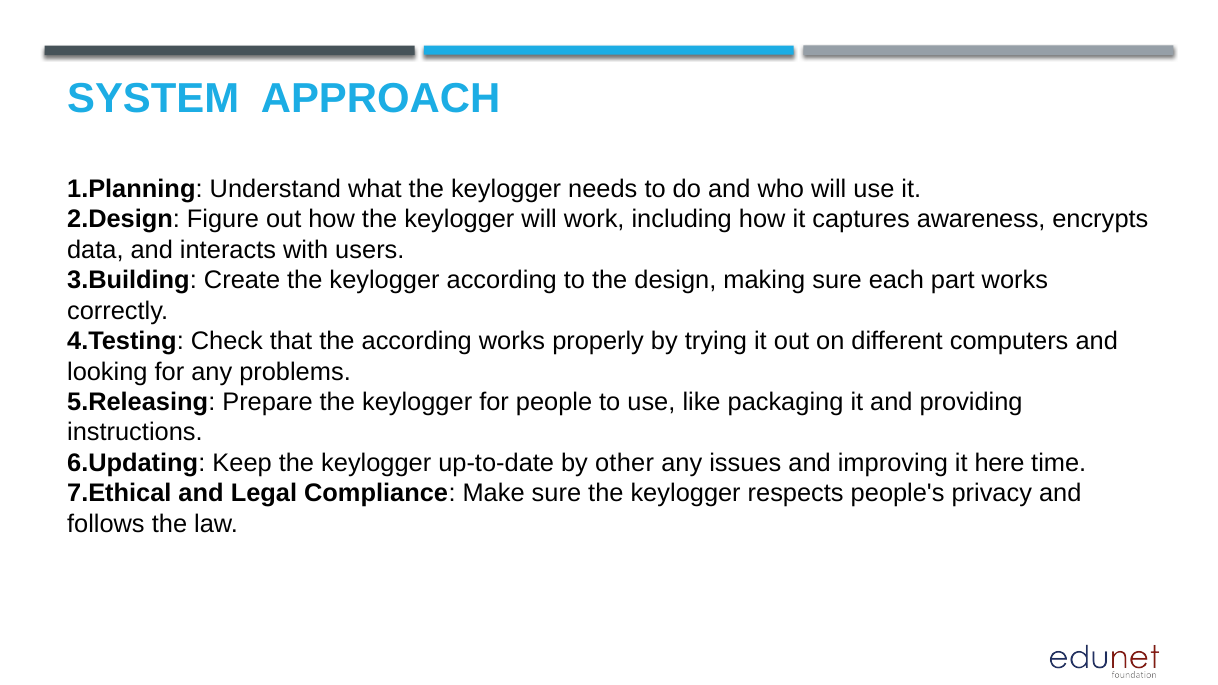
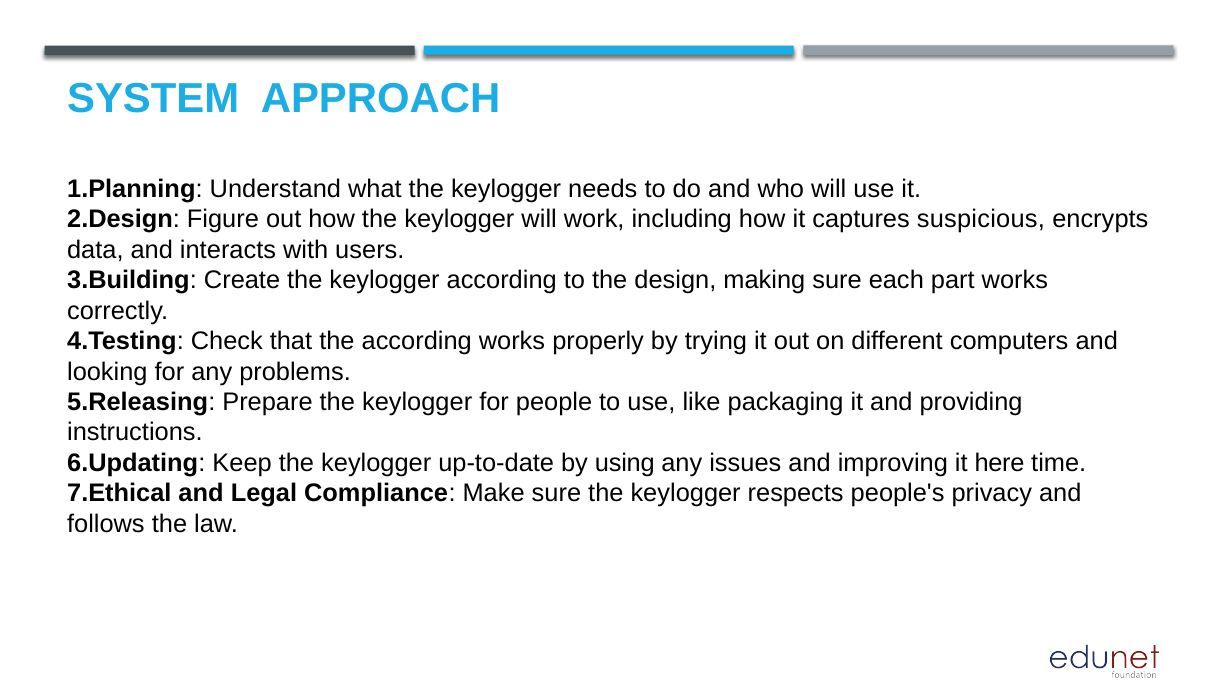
awareness: awareness -> suspicious (981, 219)
other: other -> using (625, 463)
